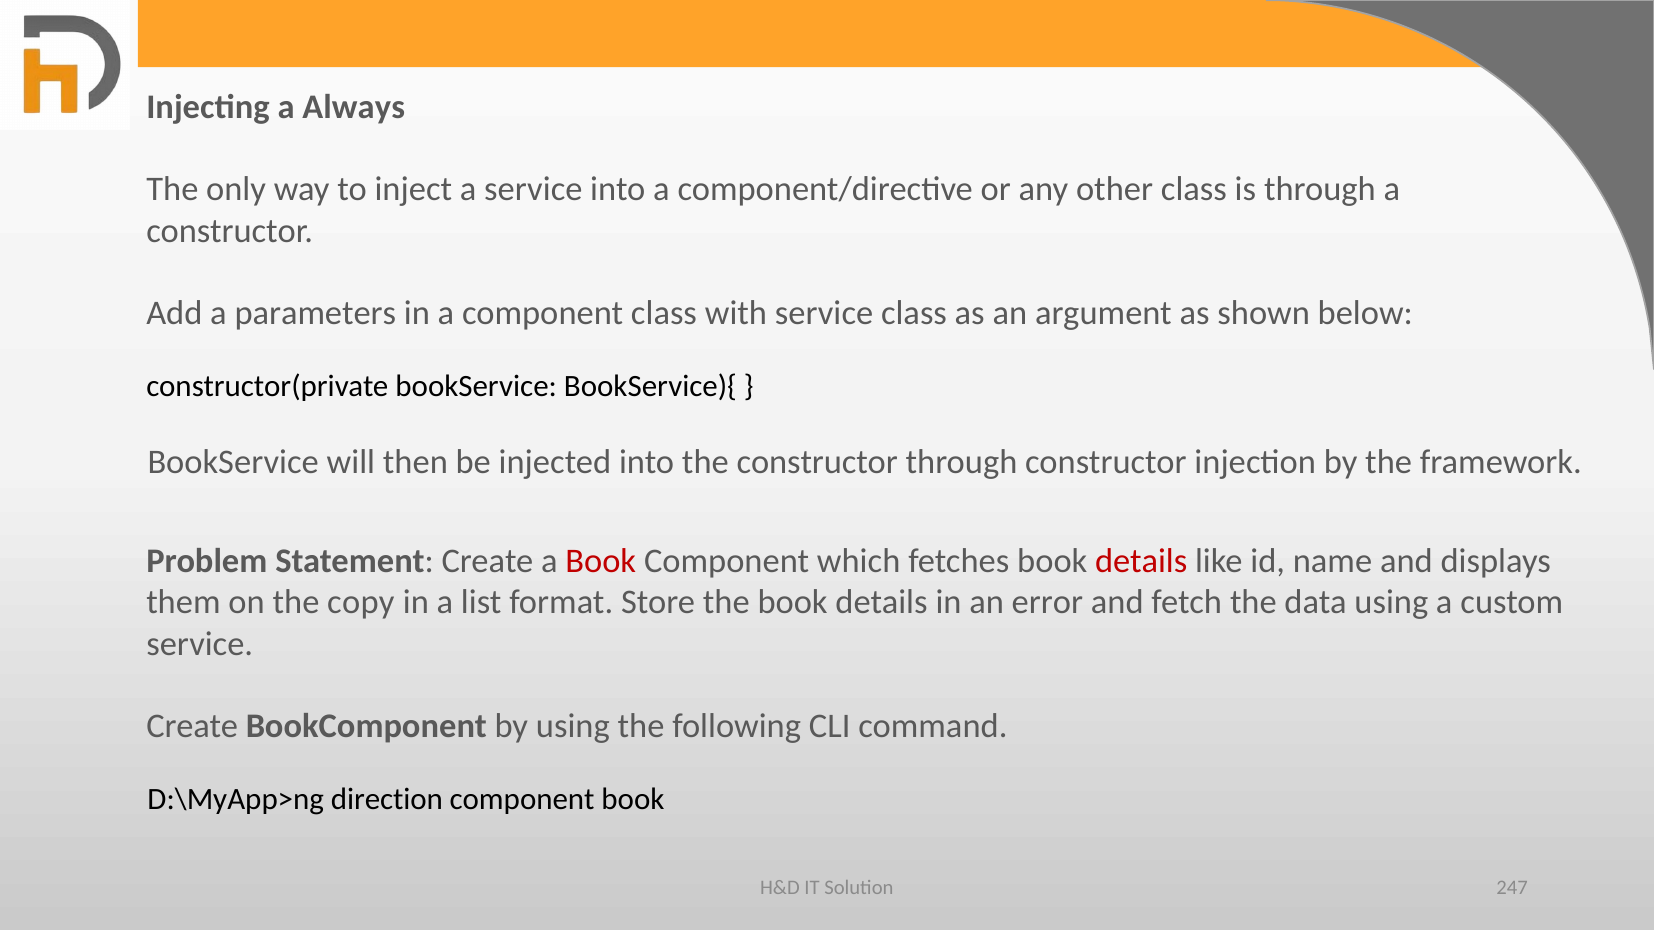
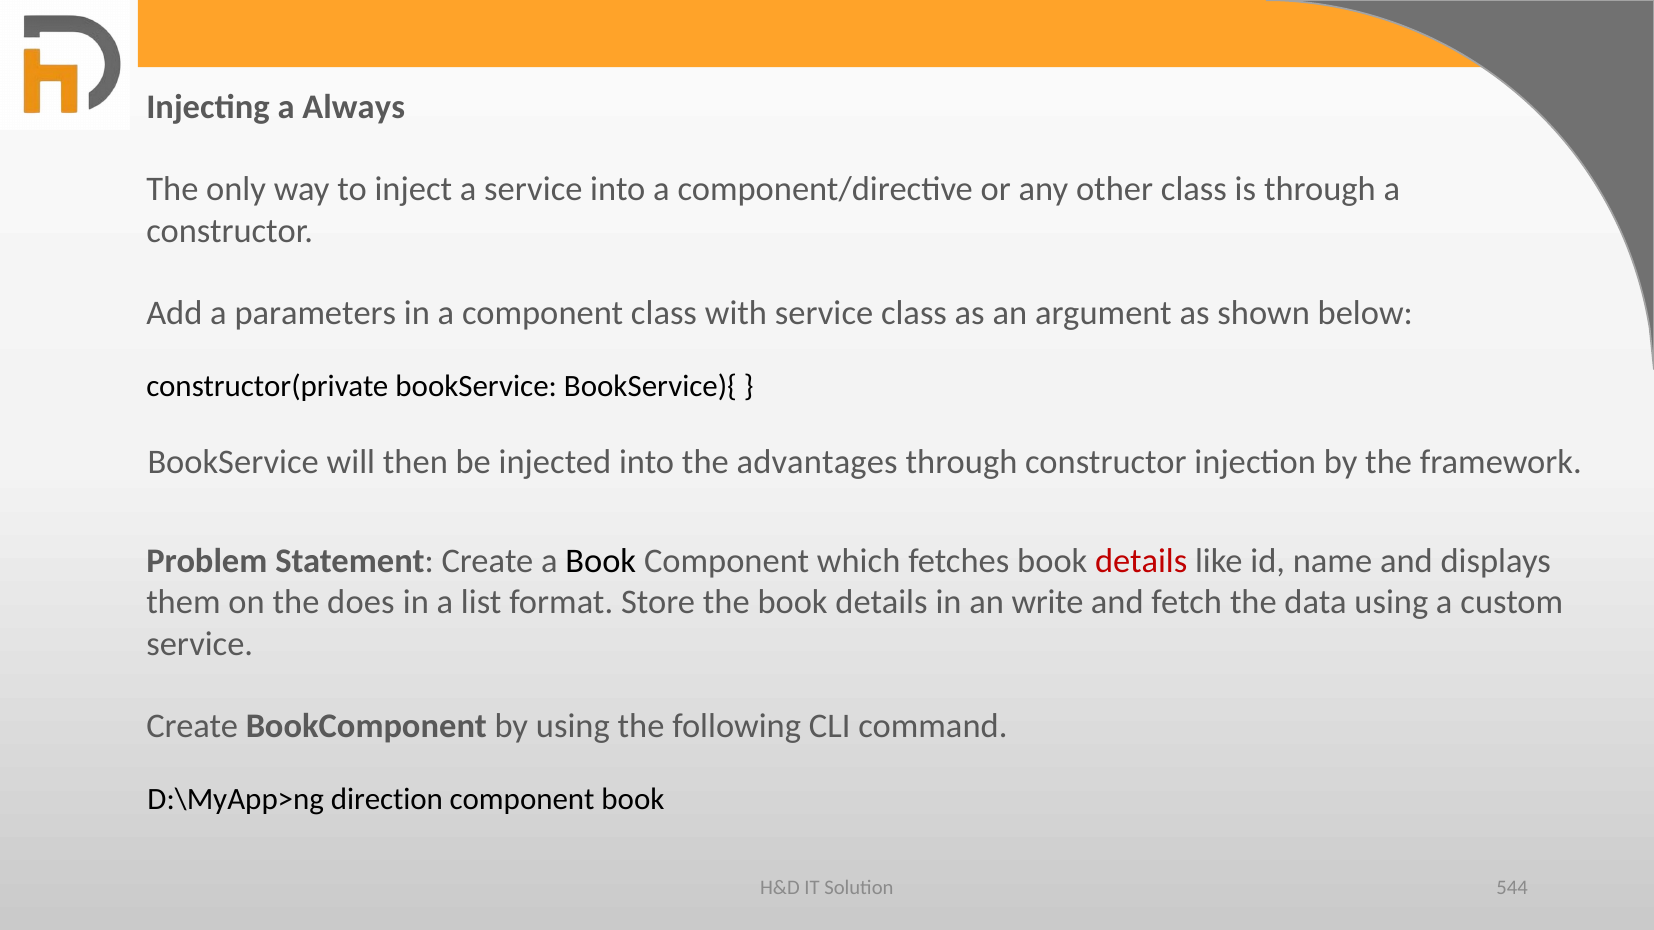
the constructor: constructor -> advantages (817, 462)
Book colour: red -> black (601, 561)
copy: copy -> does (361, 603)
error: error -> write (1048, 603)
247: 247 -> 544 (1512, 888)
